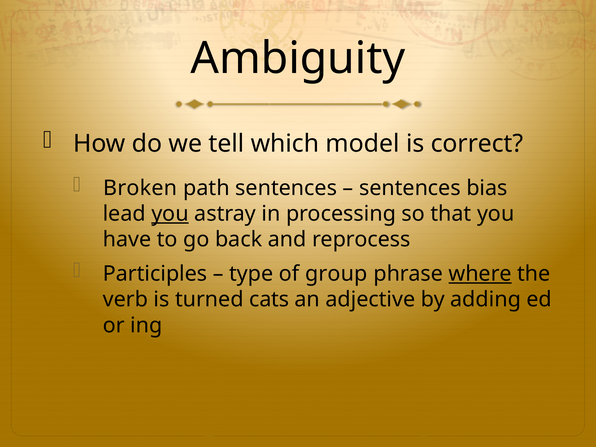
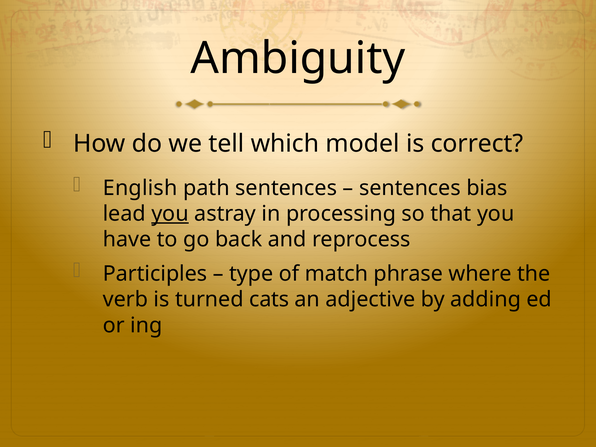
Broken: Broken -> English (140, 188)
group: group -> match (336, 274)
where underline: present -> none (480, 274)
